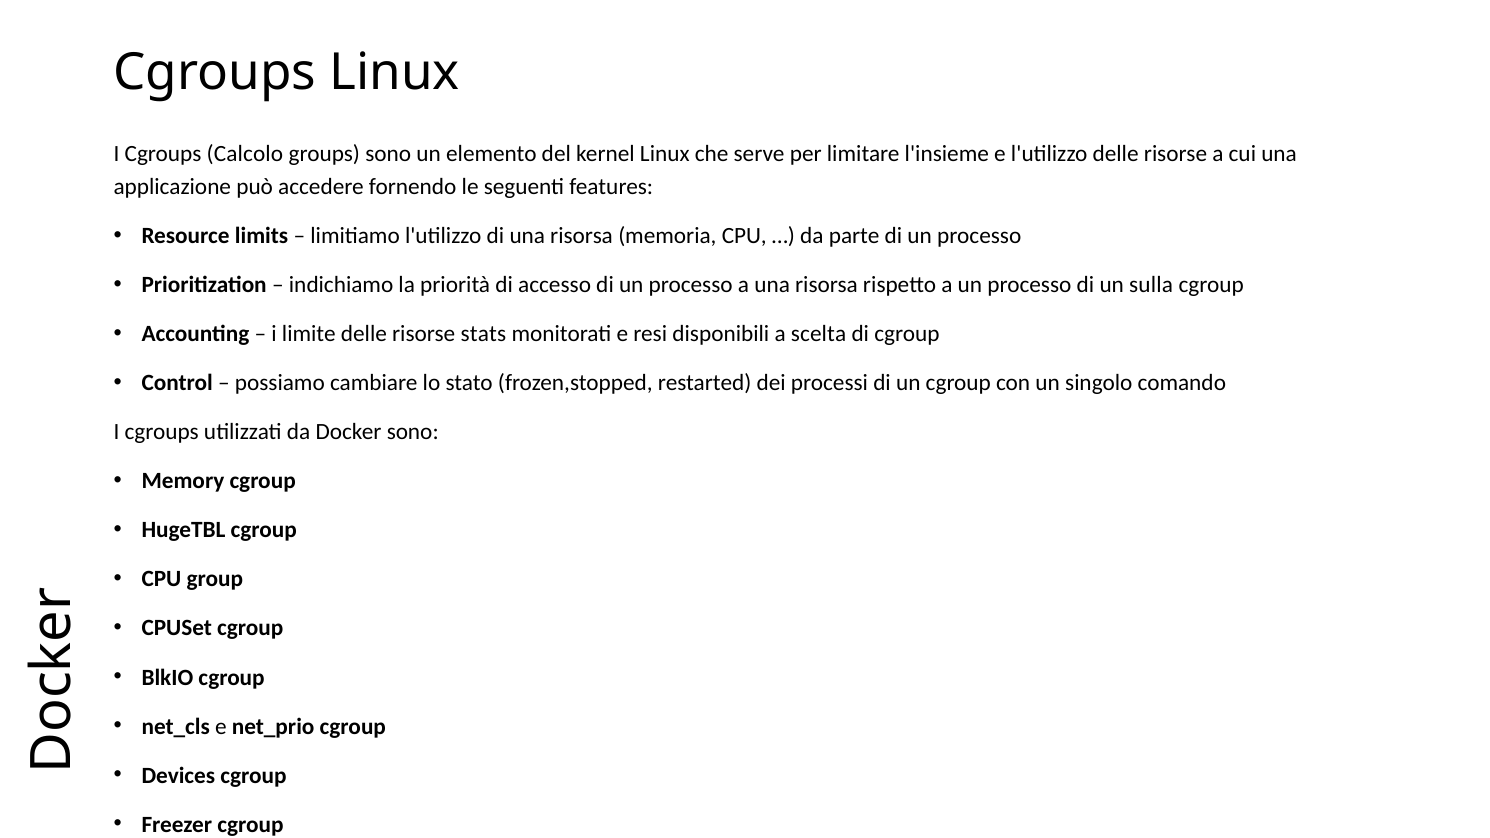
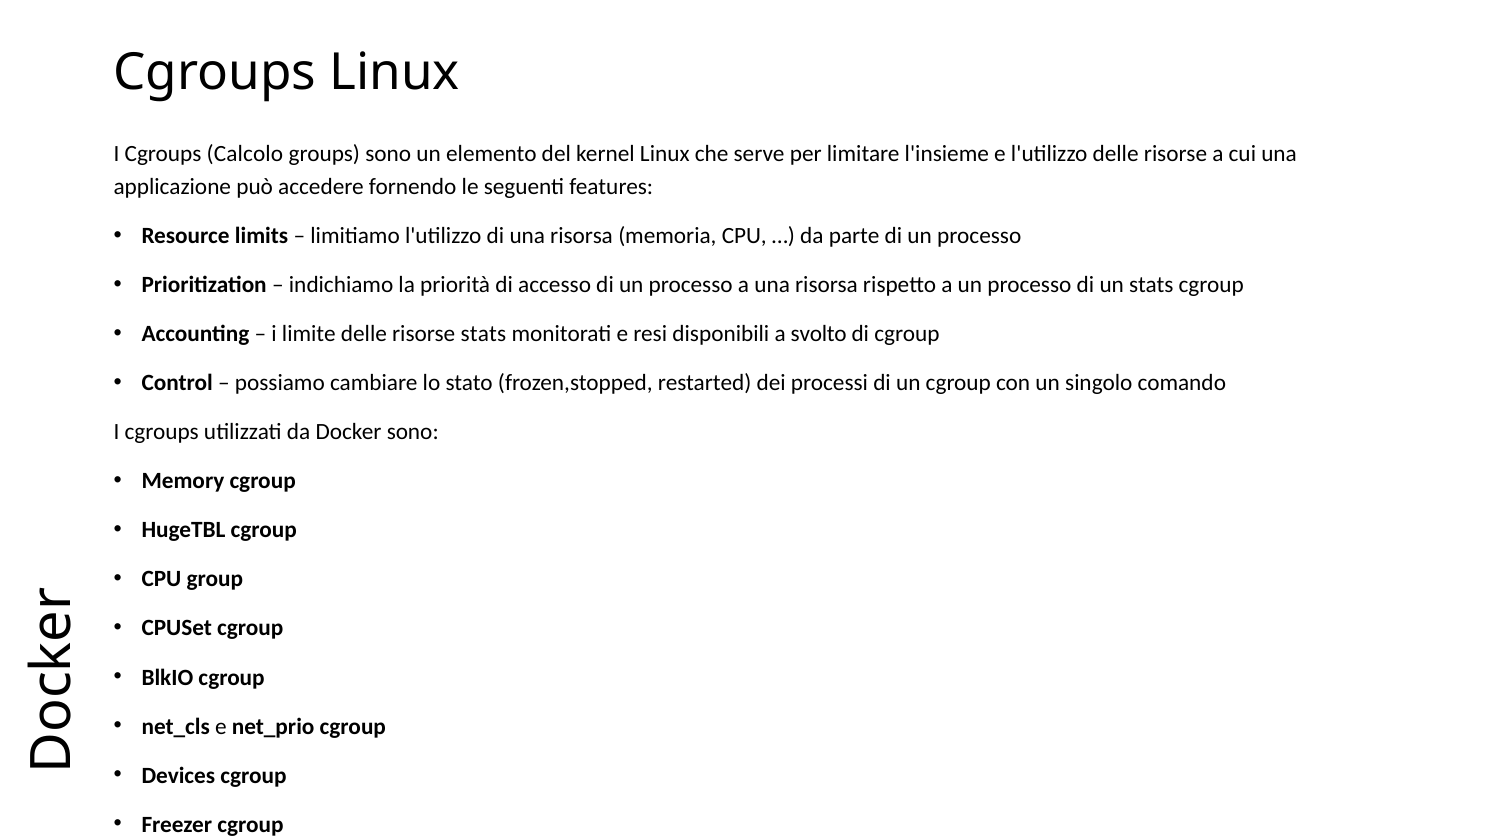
un sulla: sulla -> stats (1151, 285)
scelta: scelta -> svolto (819, 334)
